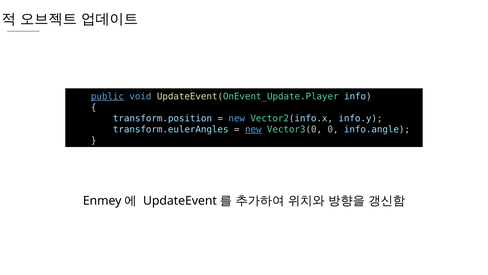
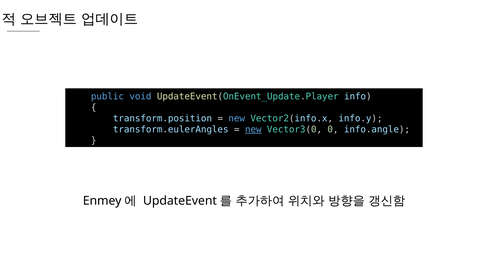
public underline: present -> none (107, 96)
